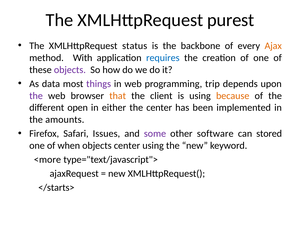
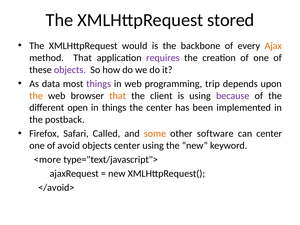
purest: purest -> stored (231, 20)
status: status -> would (135, 46)
method With: With -> That (83, 58)
requires colour: blue -> purple (163, 58)
the colour: purple -> orange (36, 96)
because colour: orange -> purple (233, 96)
in either: either -> things (114, 108)
amounts: amounts -> postback (65, 120)
Issues: Issues -> Called (106, 134)
some colour: purple -> orange (155, 134)
can stored: stored -> center (269, 134)
when: when -> avoid (69, 146)
</starts>: </starts> -> </avoid> (56, 188)
